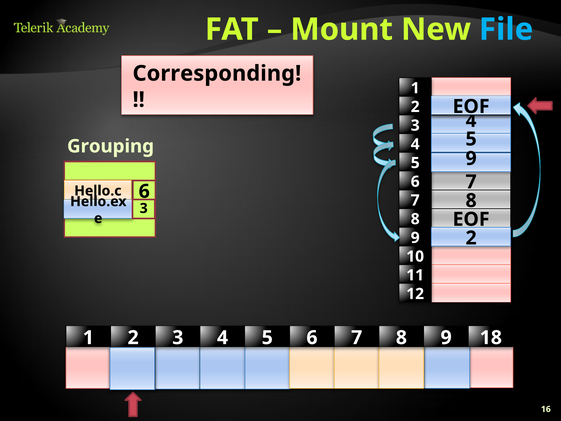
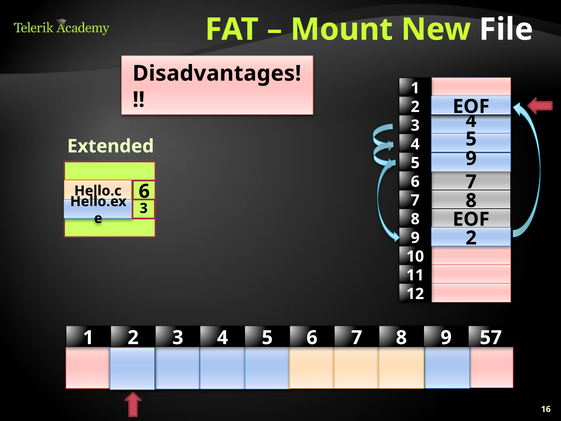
File colour: light blue -> white (506, 29)
Corresponding: Corresponding -> Disadvantages (217, 73)
Grouping: Grouping -> Extended (111, 146)
18: 18 -> 57 (491, 337)
